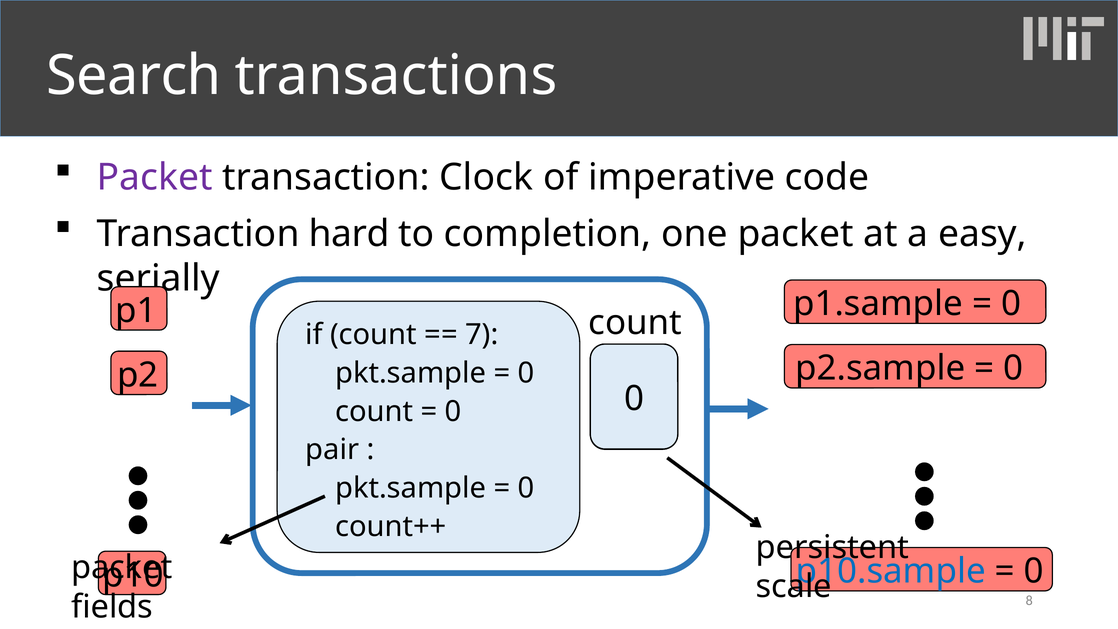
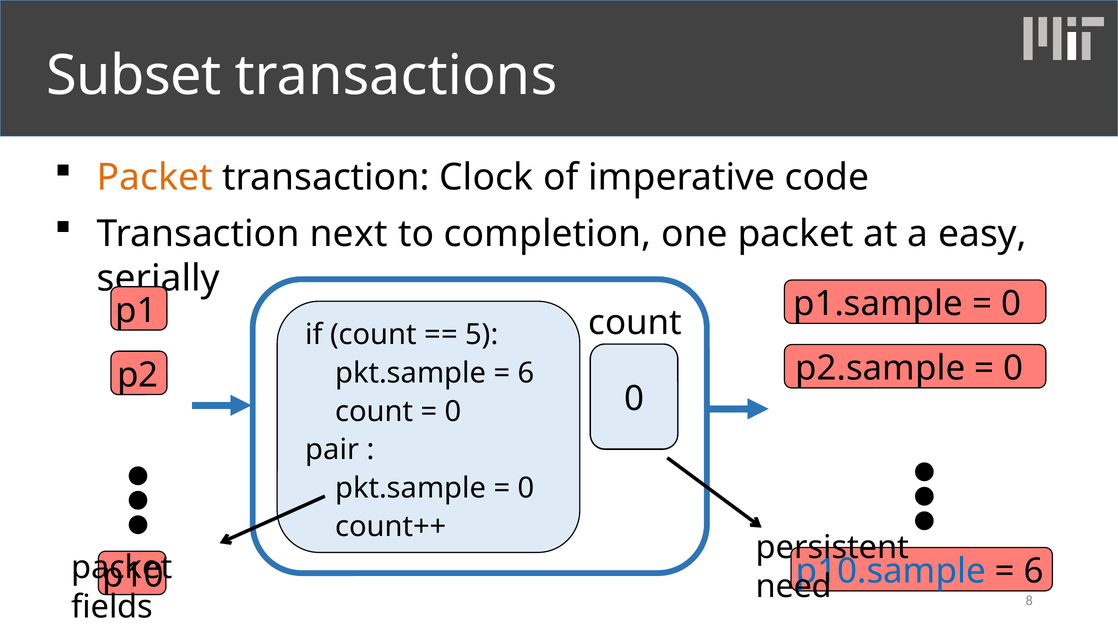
Search: Search -> Subset (134, 76)
Packet colour: purple -> orange (155, 177)
hard: hard -> next (349, 234)
7: 7 -> 5 (482, 335)
0: 0 -> 6 (526, 373)
0: 0 -> 6 (1034, 571)
scale: scale -> need (794, 587)
